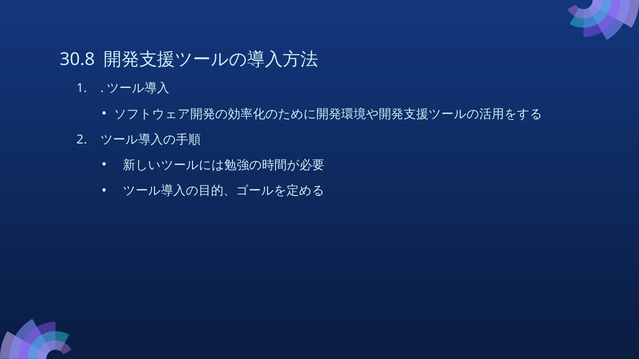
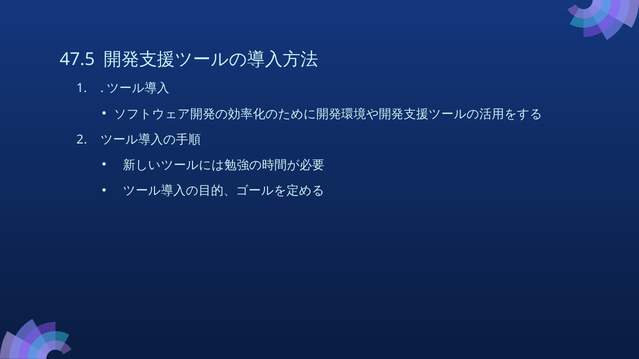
30.8: 30.8 -> 47.5 (77, 60)
